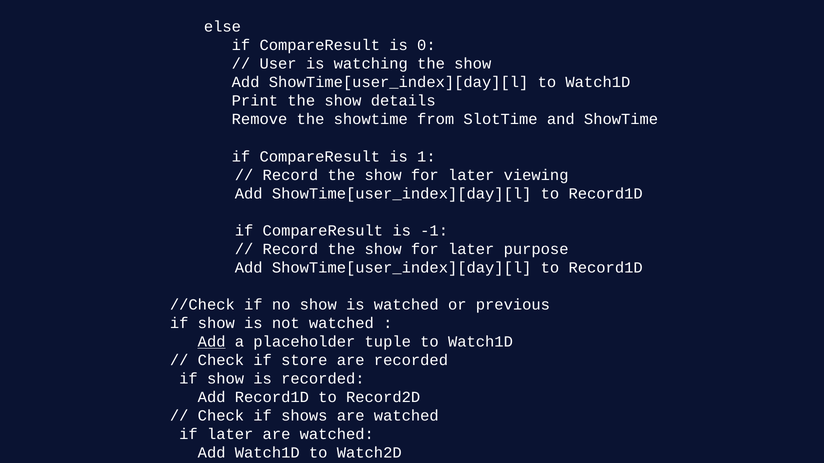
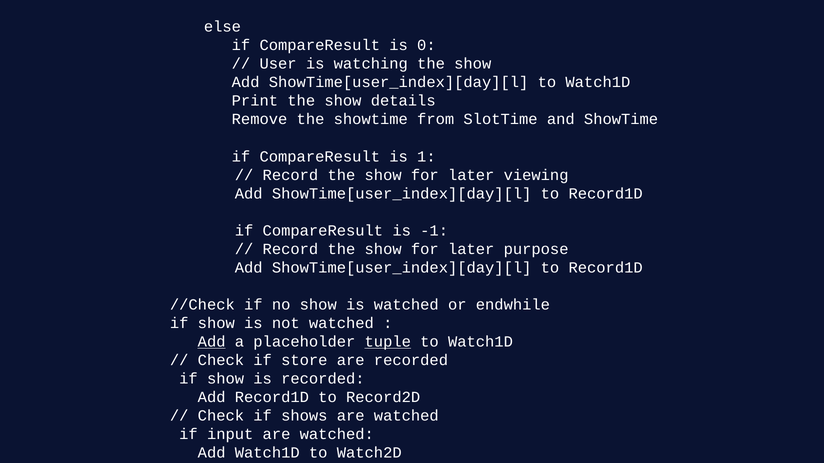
previous: previous -> endwhile (513, 305)
tuple underline: none -> present (388, 342)
if later: later -> input (230, 435)
